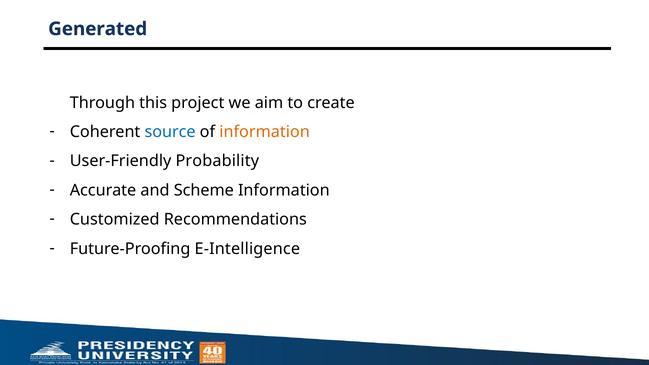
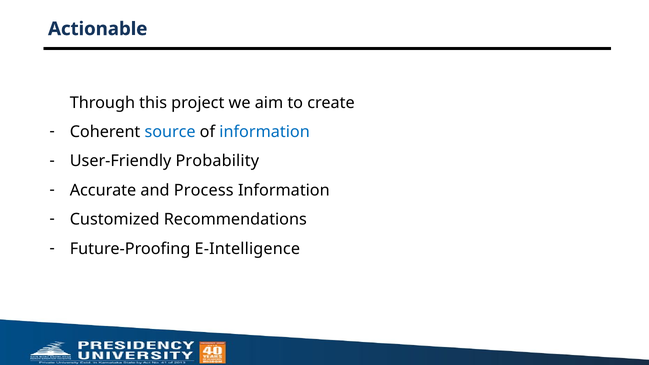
Generated: Generated -> Actionable (98, 29)
information colour: orange -> blue (265, 132)
Scheme: Scheme -> Process (204, 190)
